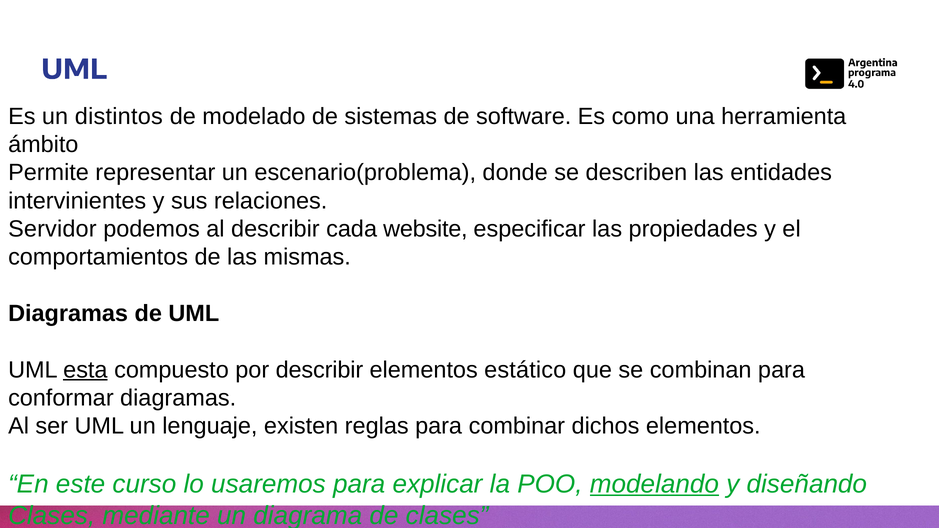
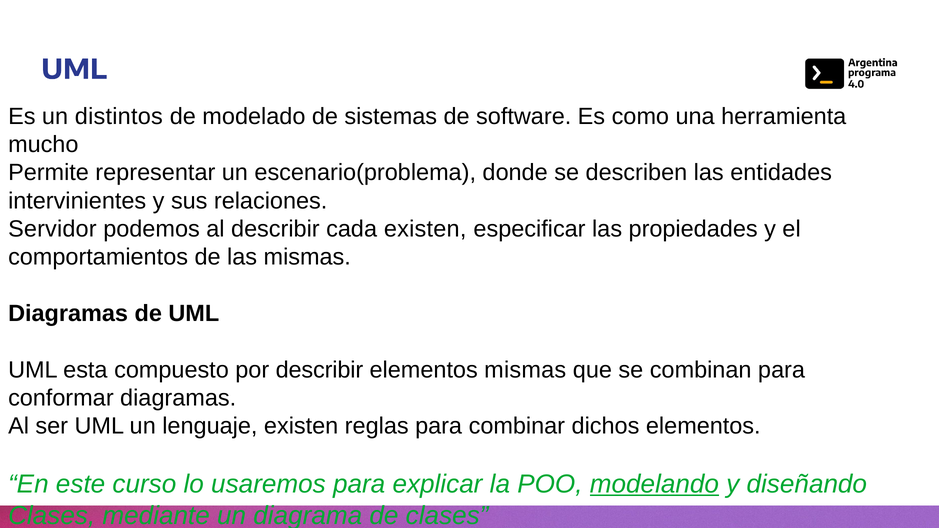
ámbito: ámbito -> mucho (43, 145)
cada website: website -> existen (425, 229)
esta underline: present -> none (85, 370)
elementos estático: estático -> mismas (525, 370)
